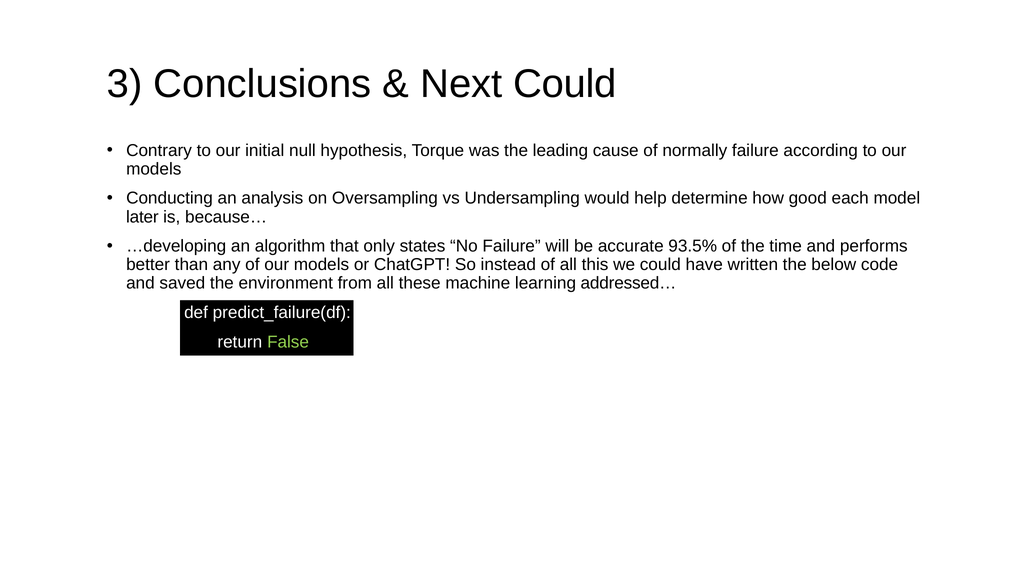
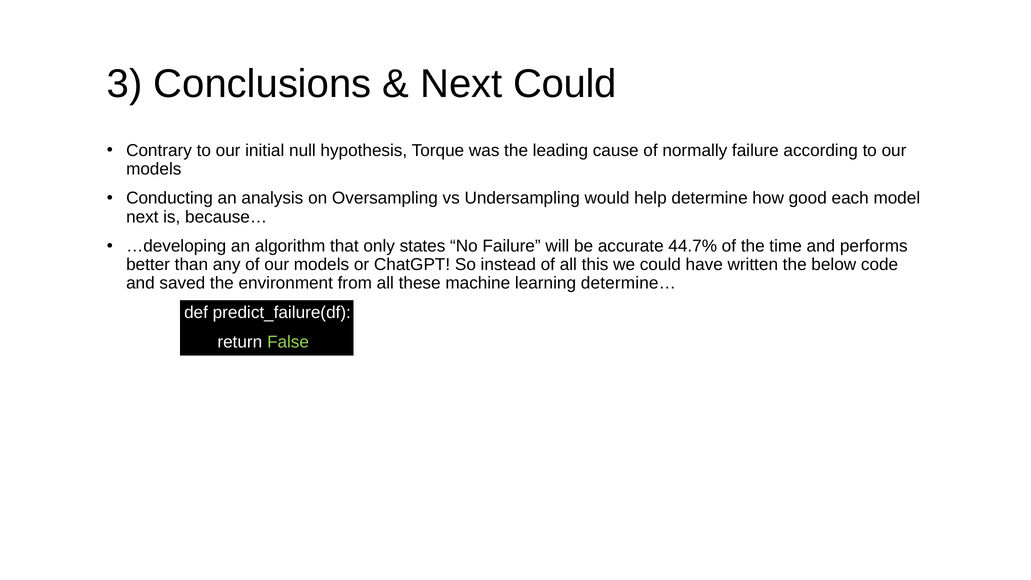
later: later -> next (142, 217)
93.5%: 93.5% -> 44.7% (693, 246)
addressed…: addressed… -> determine… (628, 283)
